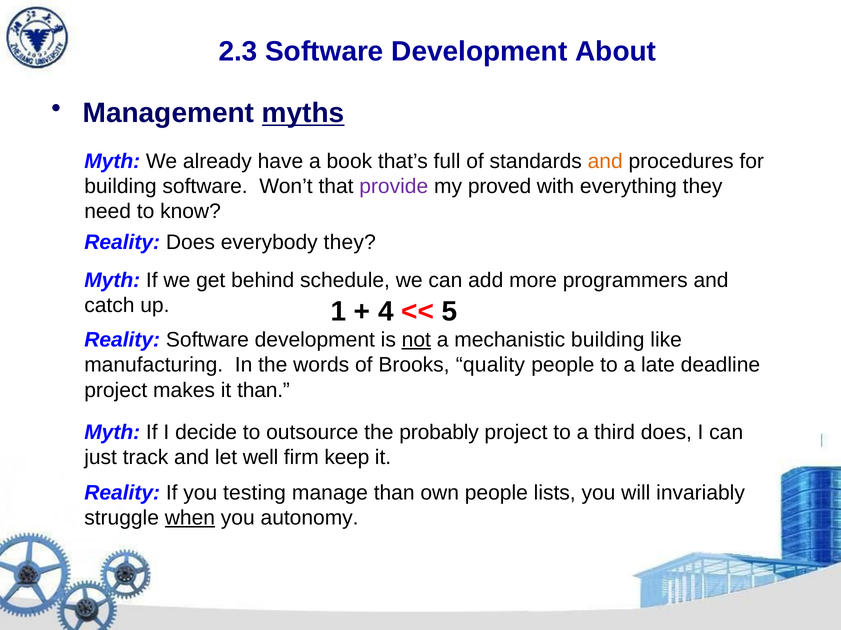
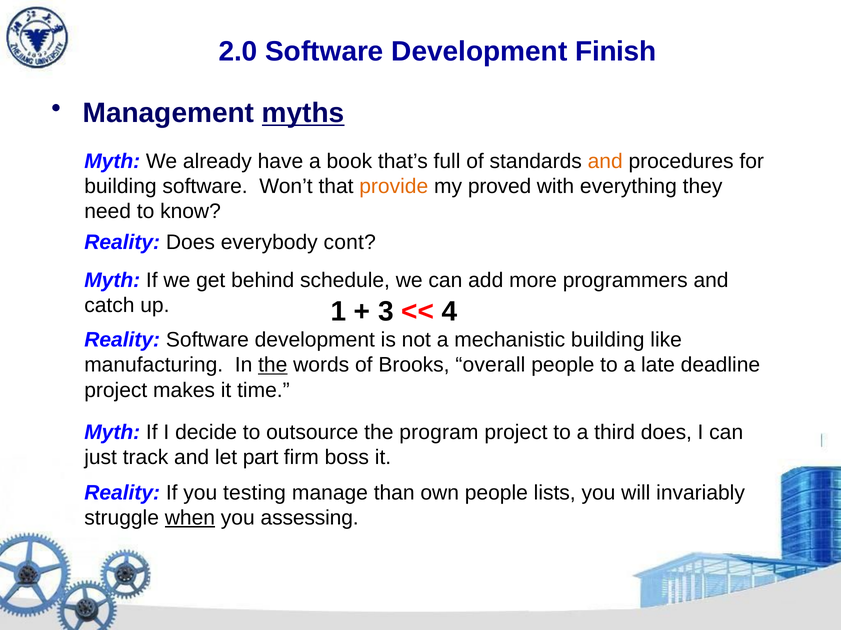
2.3: 2.3 -> 2.0 (238, 52)
About: About -> Finish (616, 52)
provide colour: purple -> orange (394, 187)
everybody they: they -> cont (350, 243)
4: 4 -> 3 (386, 312)
5: 5 -> 4 (450, 312)
not underline: present -> none (416, 340)
the underline: none -> present (273, 365)
quality: quality -> overall (490, 365)
it than: than -> time (263, 391)
probably: probably -> program (439, 433)
well: well -> part (261, 458)
keep: keep -> boss (347, 458)
autonomy: autonomy -> assessing (310, 518)
